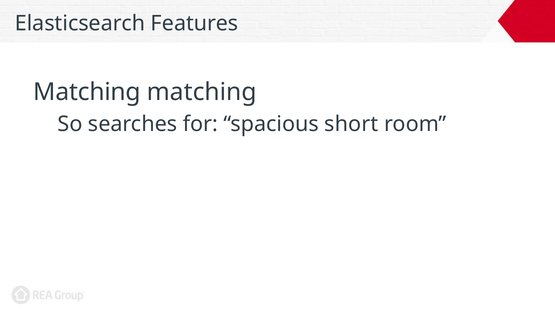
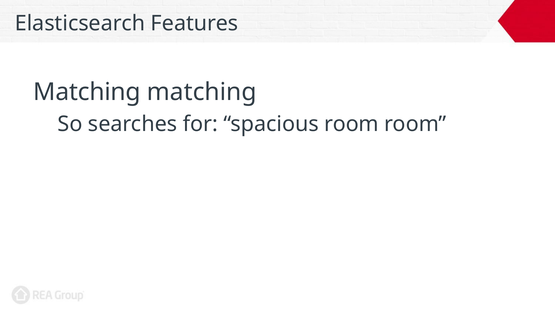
spacious short: short -> room (352, 124)
